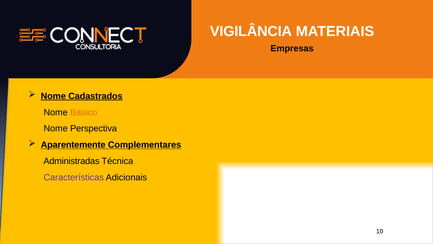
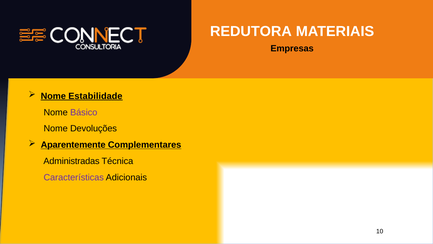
VIGILÂNCIA: VIGILÂNCIA -> REDUTORA (251, 31)
Cadastrados: Cadastrados -> Estabilidade (95, 96)
Básico colour: orange -> purple (84, 112)
Perspectiva: Perspectiva -> Devoluções (94, 128)
